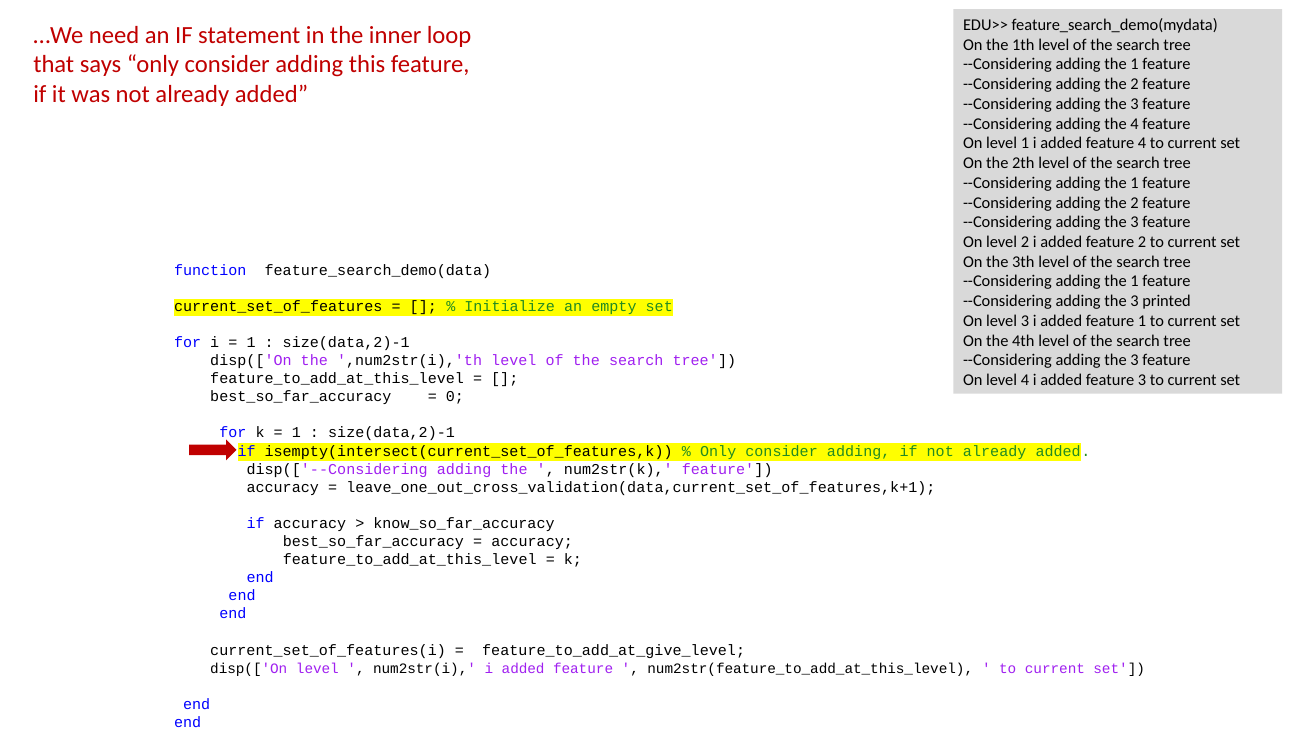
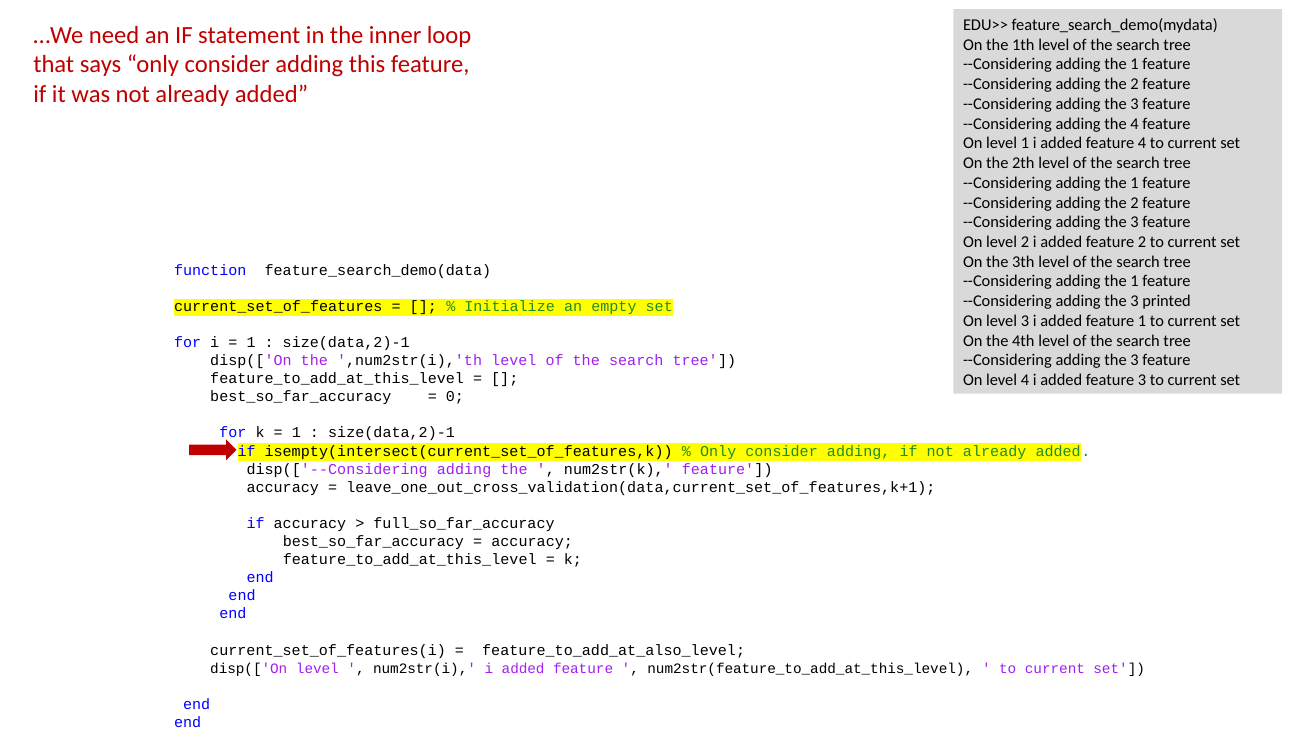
know_so_far_accuracy: know_so_far_accuracy -> full_so_far_accuracy (464, 523)
feature_to_add_at_give_level: feature_to_add_at_give_level -> feature_to_add_at_also_level (614, 650)
